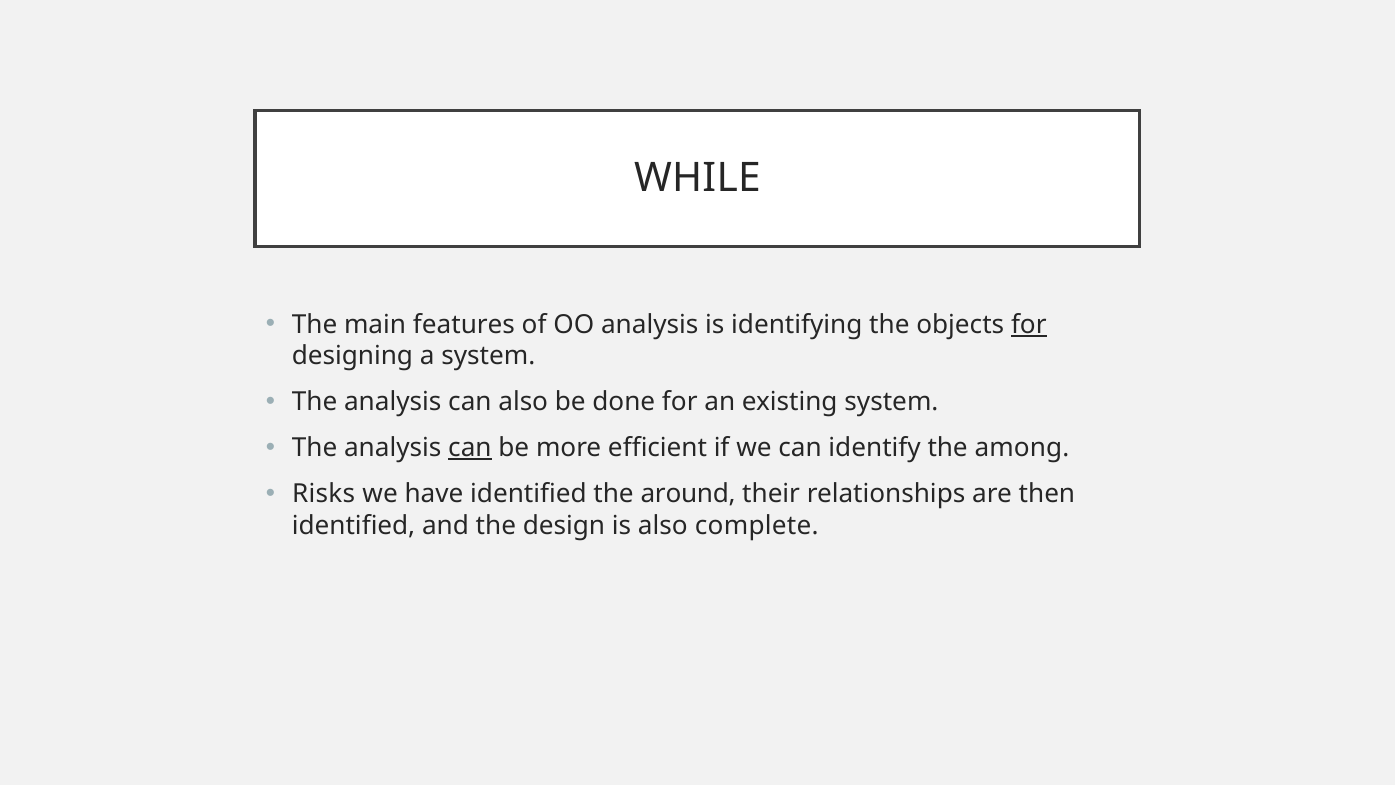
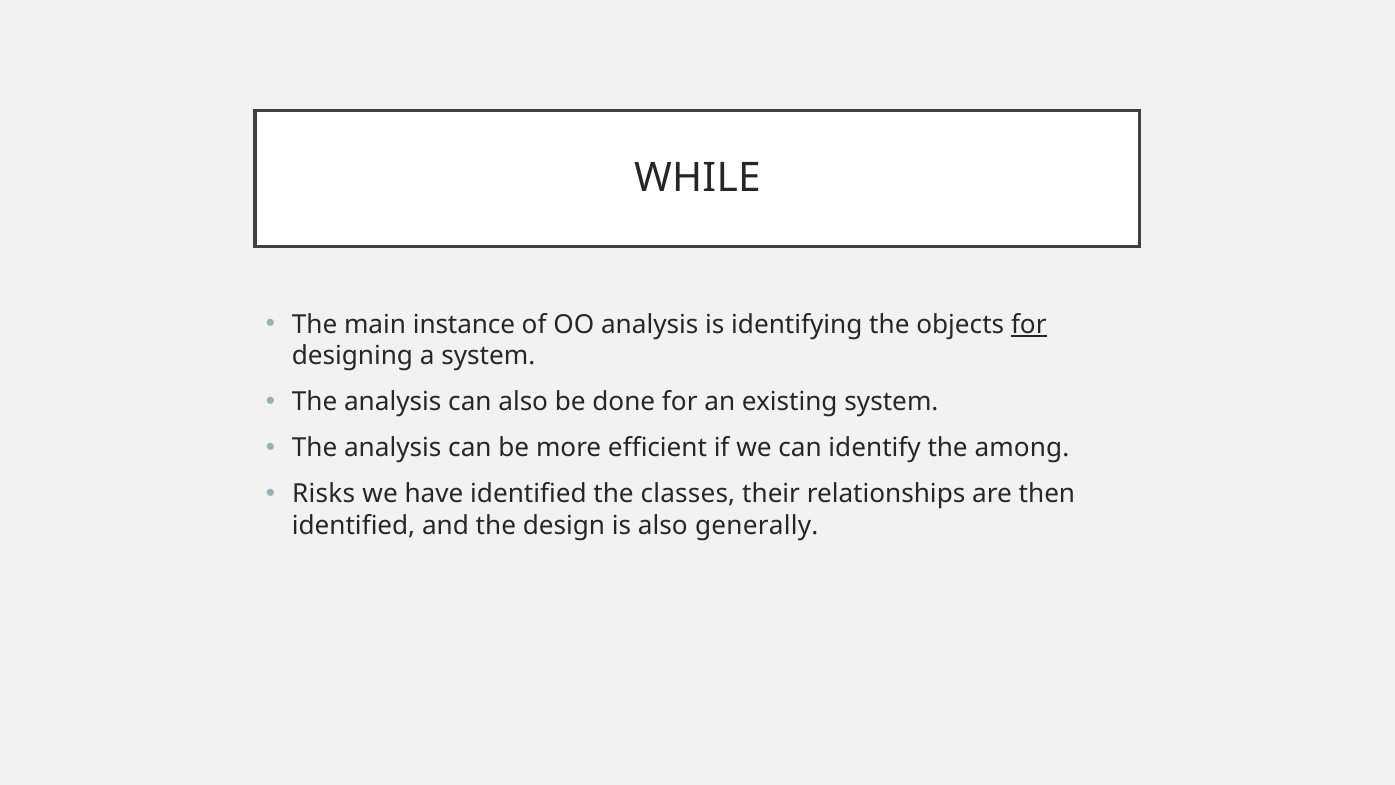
features: features -> instance (464, 325)
can underline: present -> none (470, 448)
around: around -> classes (688, 494)
complete: complete -> generally (757, 525)
